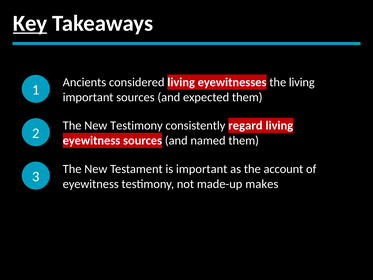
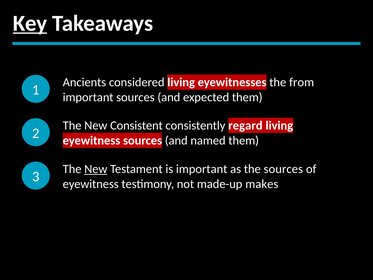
the living: living -> from (302, 82)
New Testimony: Testimony -> Consistent (136, 126)
New underline: none -> present (96, 169)
the account: account -> sources (283, 169)
